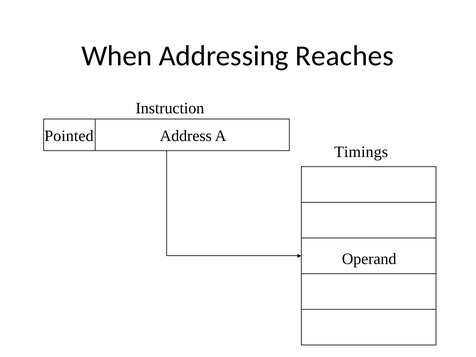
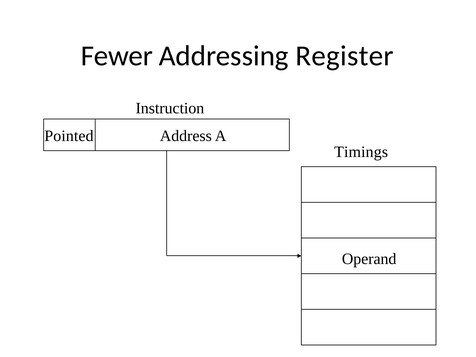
When: When -> Fewer (117, 56)
Reaches: Reaches -> Register (345, 56)
